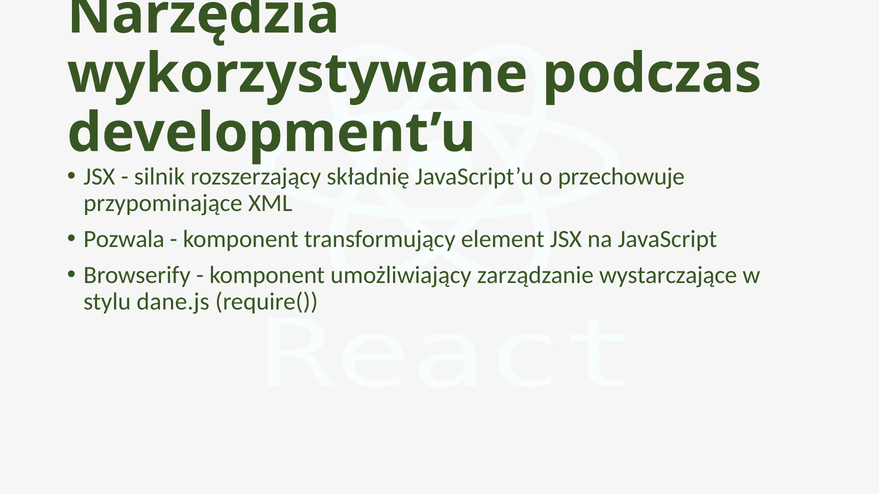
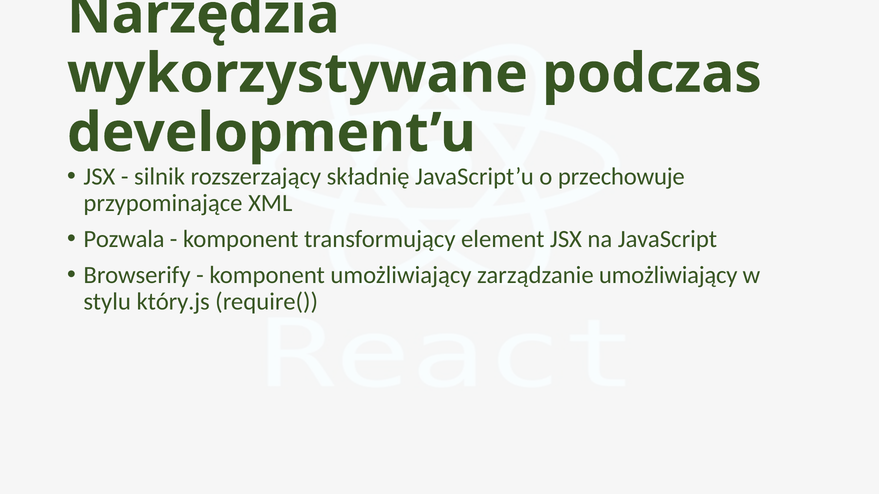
zarządzanie wystarczające: wystarczające -> umożliwiający (668, 275)
dane.js: dane.js -> który.js (173, 302)
